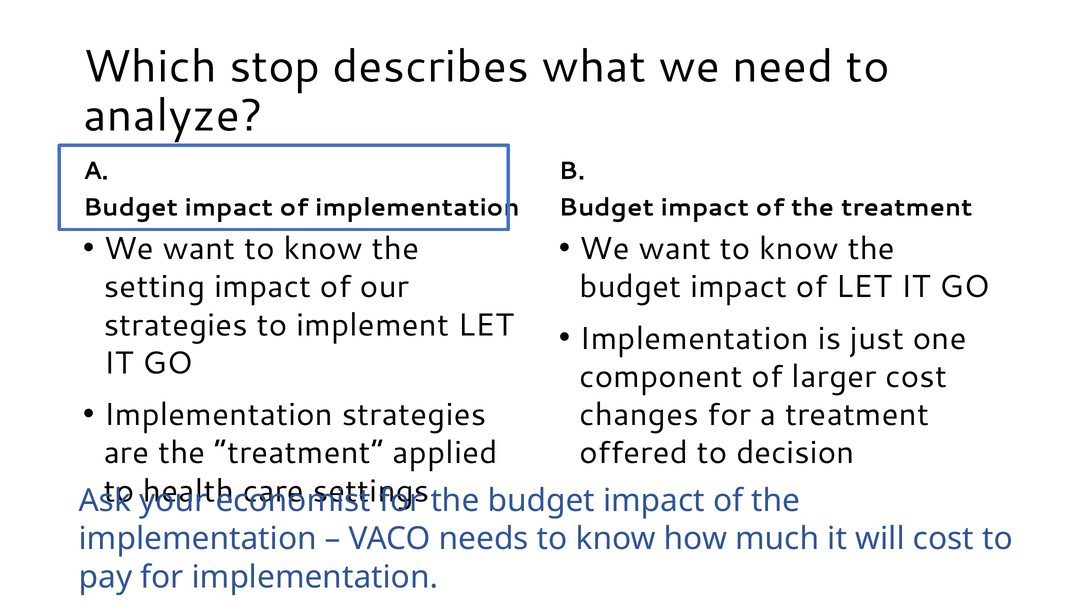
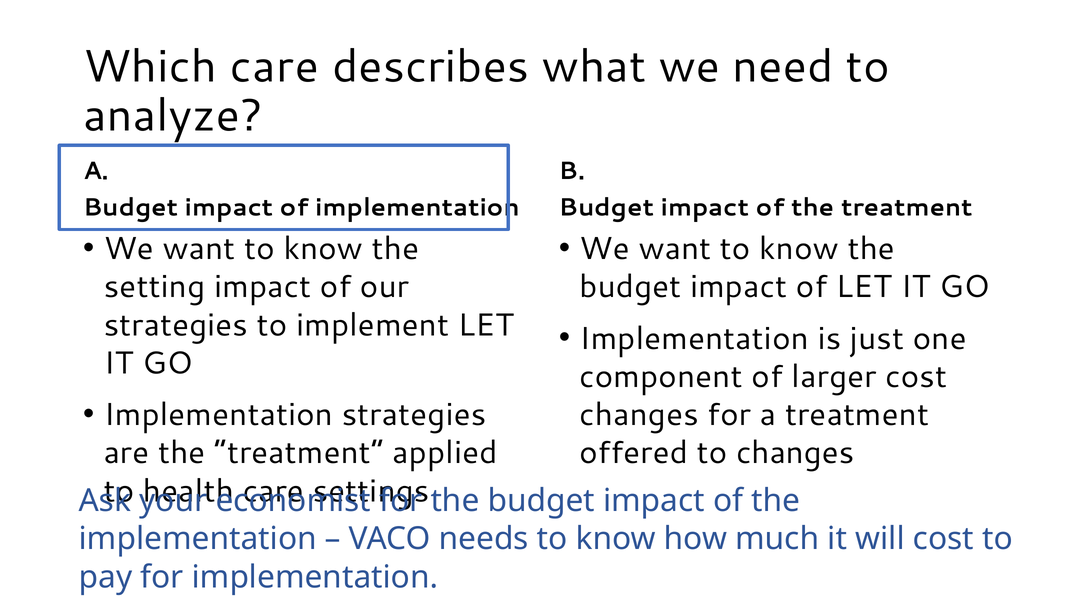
Which stop: stop -> care (274, 67)
to decision: decision -> changes (795, 453)
